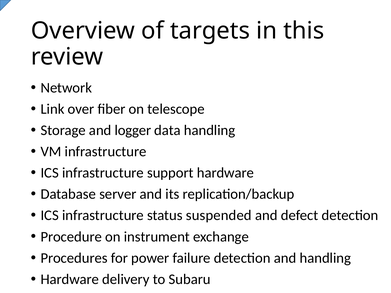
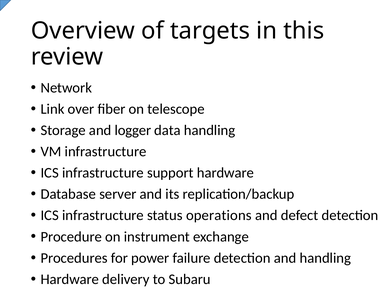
suspended: suspended -> operations (219, 216)
